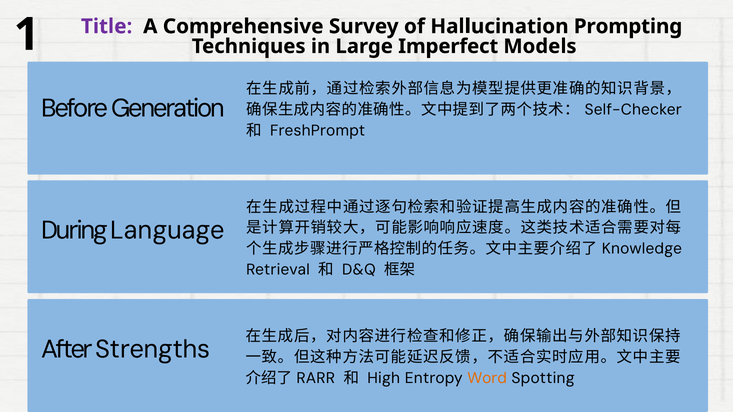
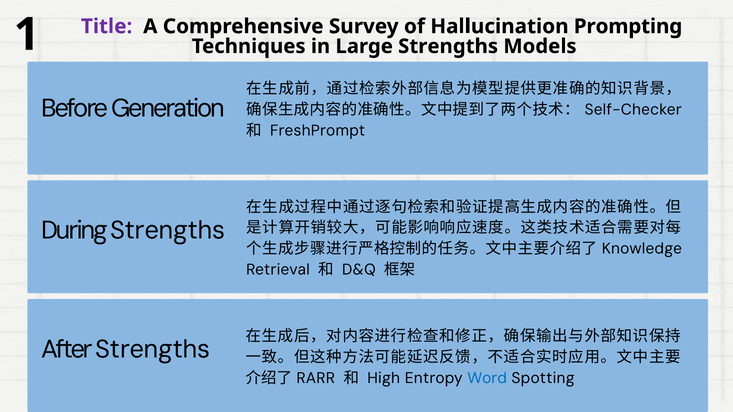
Large Imperfect: Imperfect -> Strengths (448, 46)
During Language: Language -> Strengths (168, 231)
Word colour: orange -> blue (487, 378)
